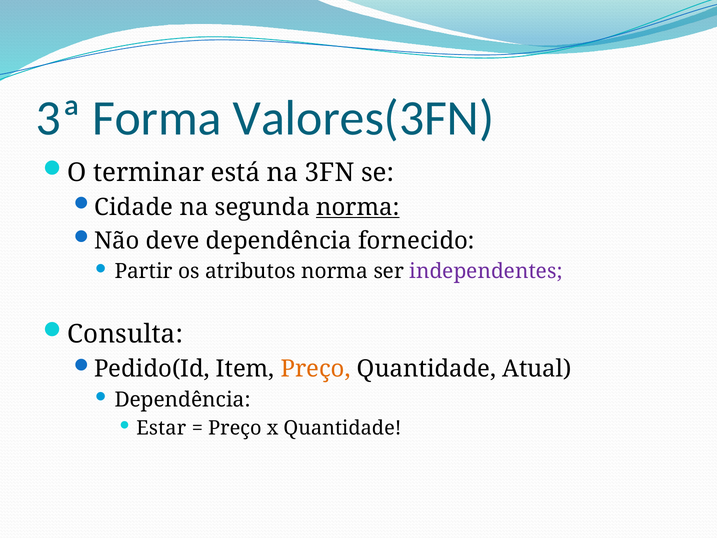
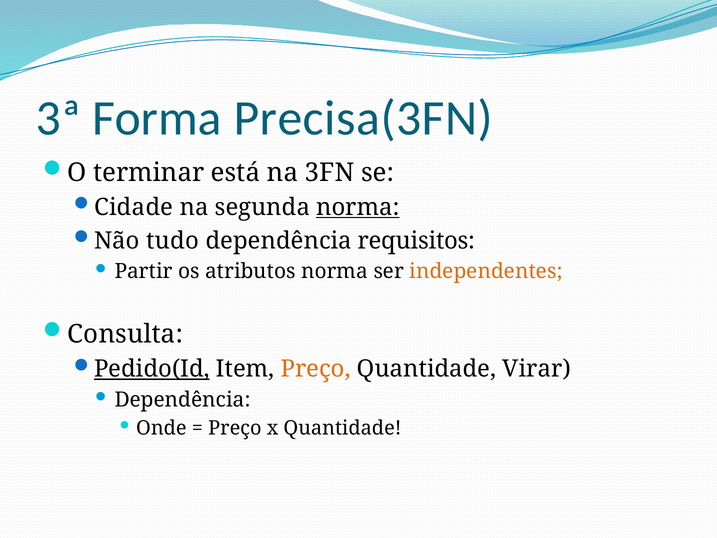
Valores(3FN: Valores(3FN -> Precisa(3FN (363, 118)
deve: deve -> tudo (172, 241)
fornecido: fornecido -> requisitos (417, 241)
independentes colour: purple -> orange (486, 271)
Pedido(Id underline: none -> present (152, 369)
Atual: Atual -> Virar (537, 369)
Estar: Estar -> Onde (161, 428)
